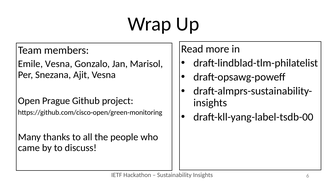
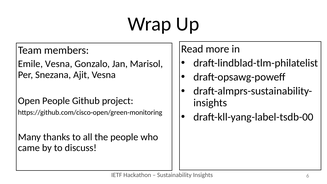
Open Prague: Prague -> People (56, 101)
